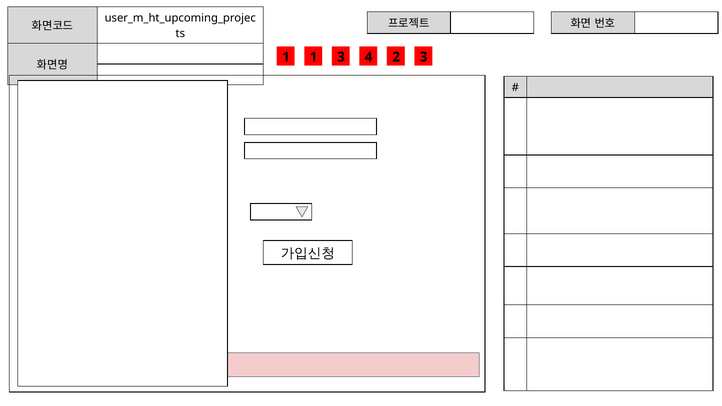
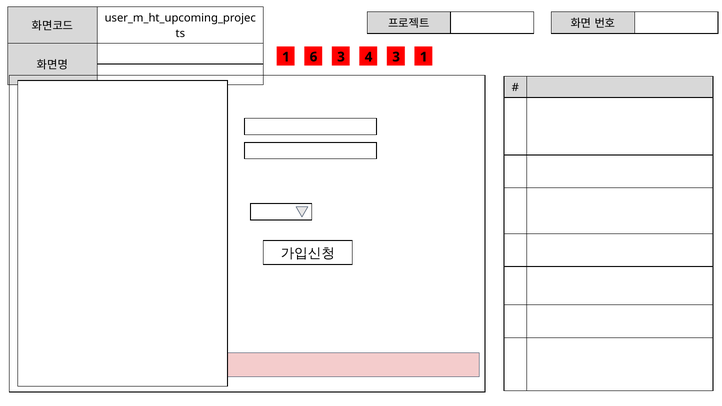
1 1: 1 -> 6 (314, 57)
4 2: 2 -> 3 (396, 57)
3 3: 3 -> 1 (424, 57)
